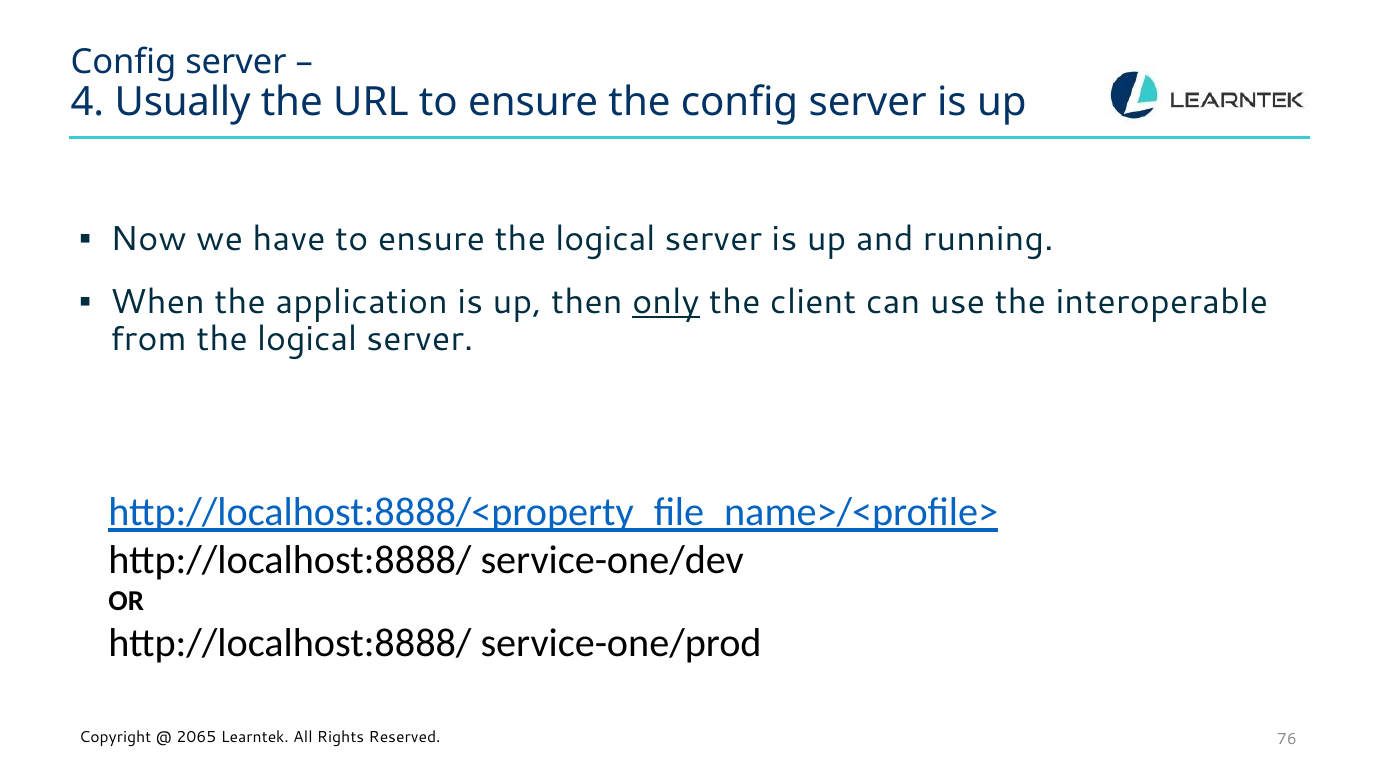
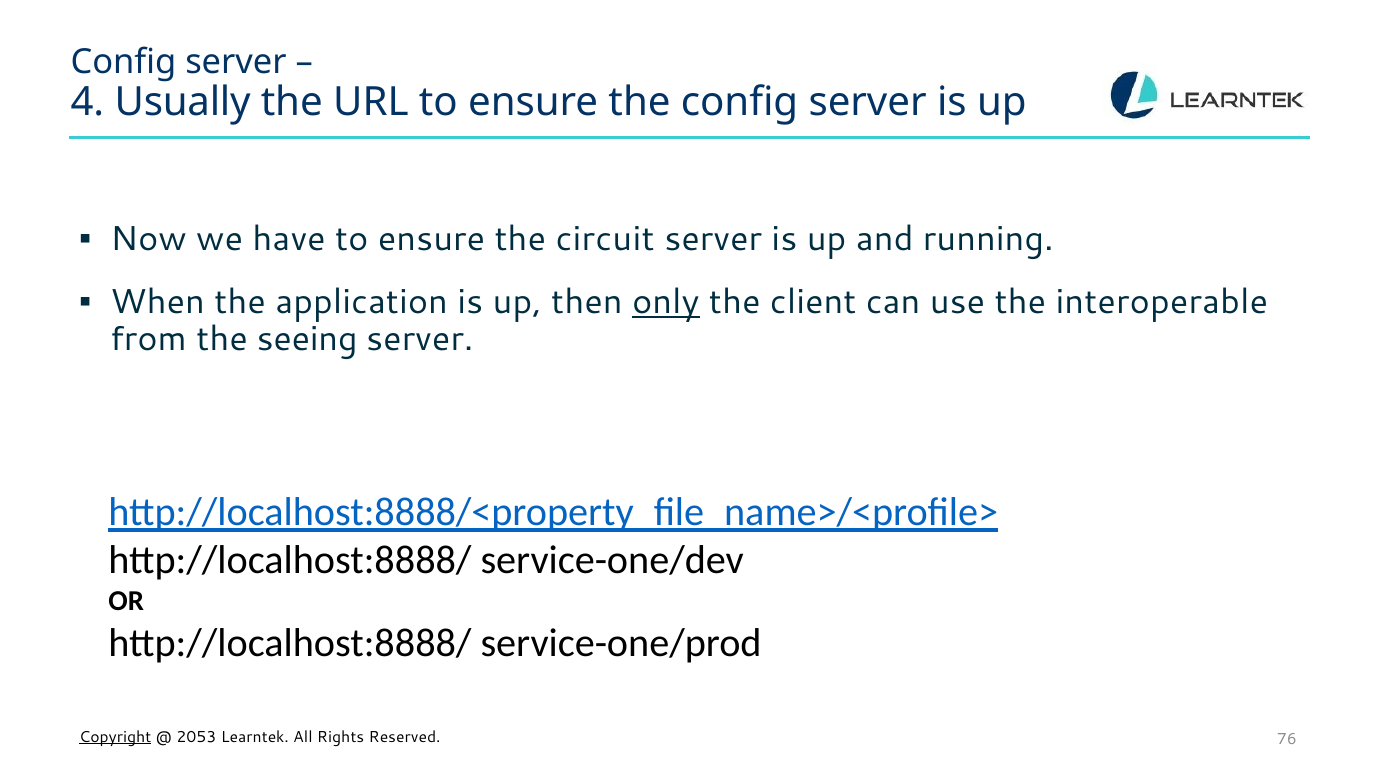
ensure the logical: logical -> circuit (605, 239)
from the logical: logical -> seeing (307, 339)
Copyright underline: none -> present (115, 737)
2065: 2065 -> 2053 (196, 737)
